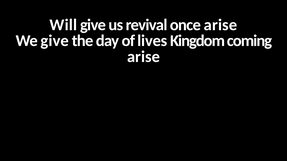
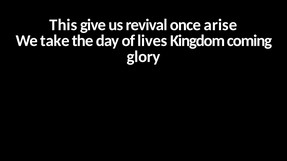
Will: Will -> This (63, 25)
We give: give -> take (55, 41)
arise: arise -> glory (144, 57)
